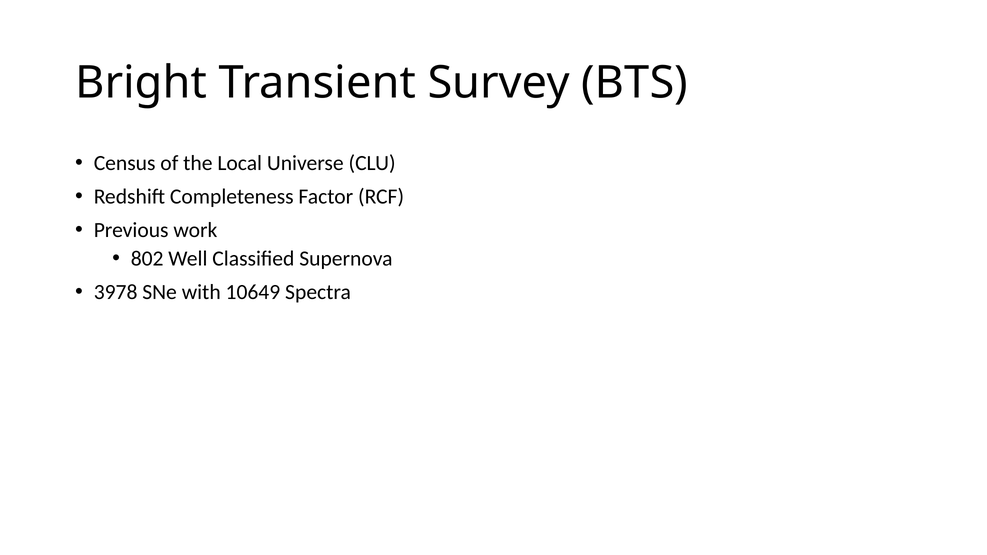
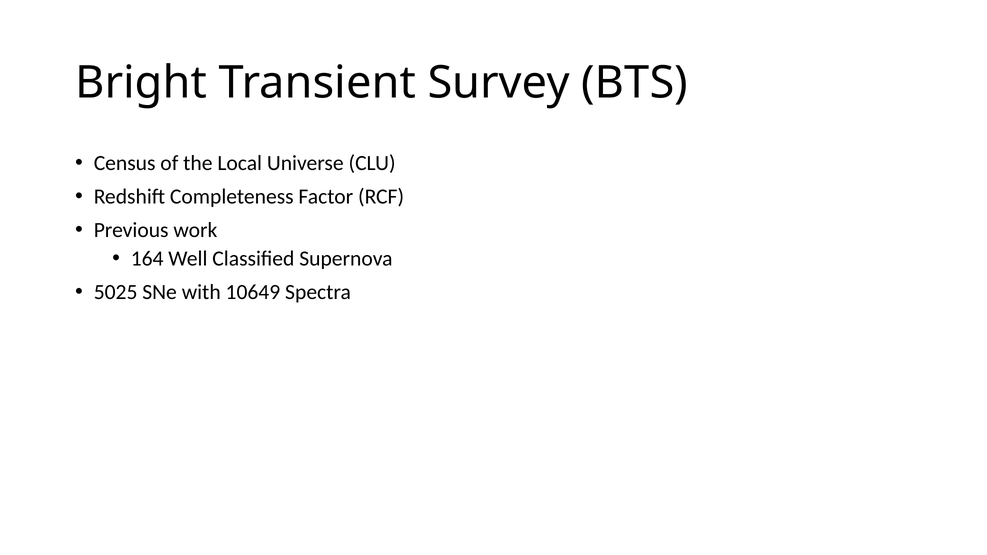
802: 802 -> 164 (147, 259)
3978: 3978 -> 5025 (116, 292)
